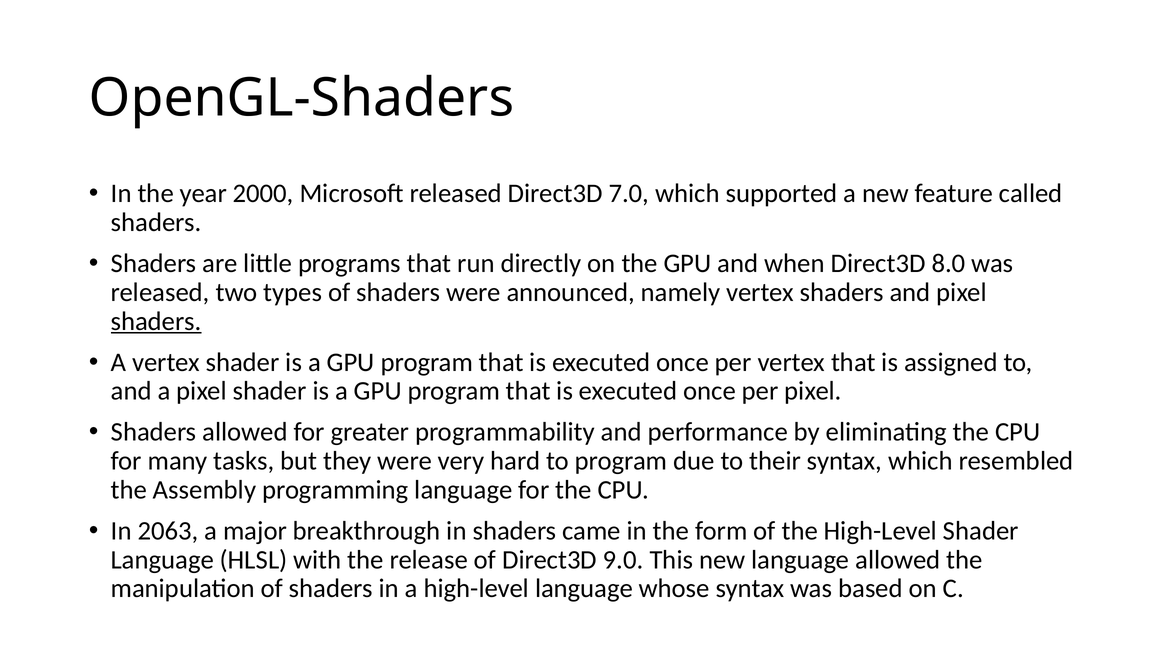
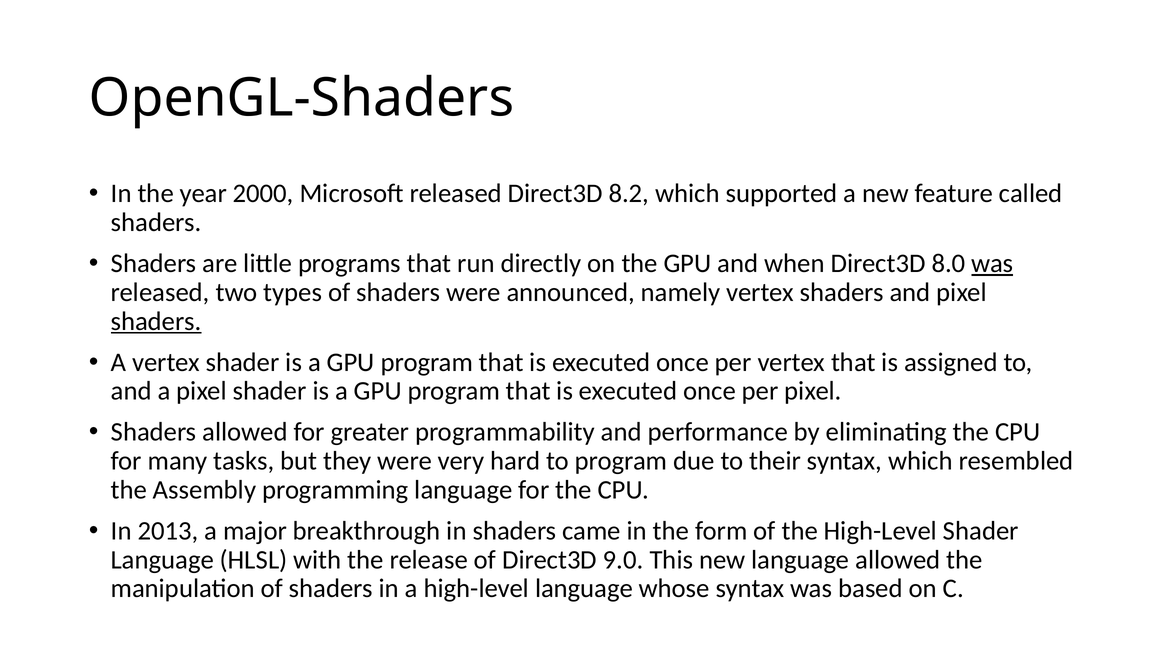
7.0: 7.0 -> 8.2 (629, 193)
was underline: none -> present (992, 263)
2063: 2063 -> 2013 (168, 530)
